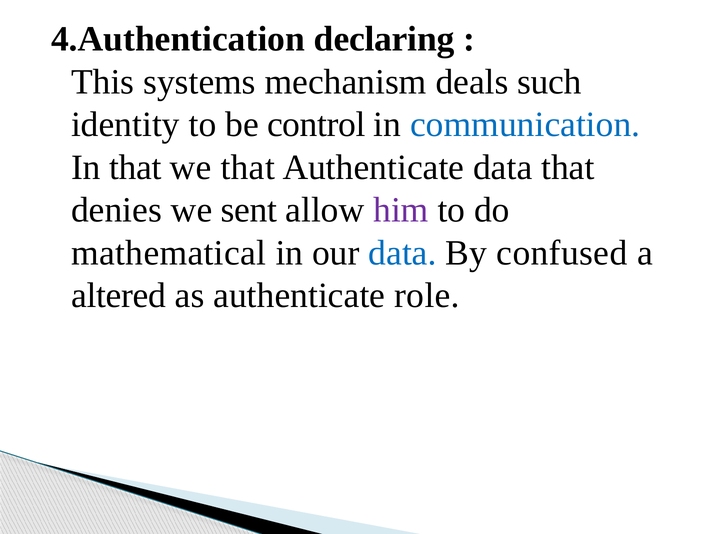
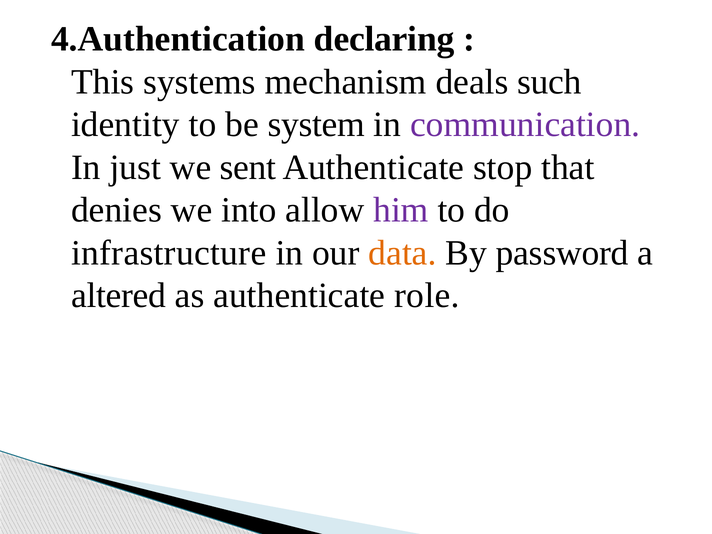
control: control -> system (316, 125)
communication colour: blue -> purple (525, 125)
In that: that -> just (135, 167)
we that: that -> sent (248, 167)
Authenticate data: data -> stop (503, 167)
sent: sent -> into (249, 210)
mathematical: mathematical -> infrastructure (169, 253)
data colour: blue -> orange (402, 253)
confused: confused -> password (562, 253)
